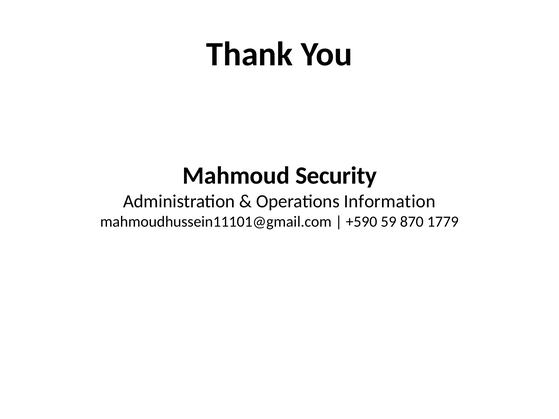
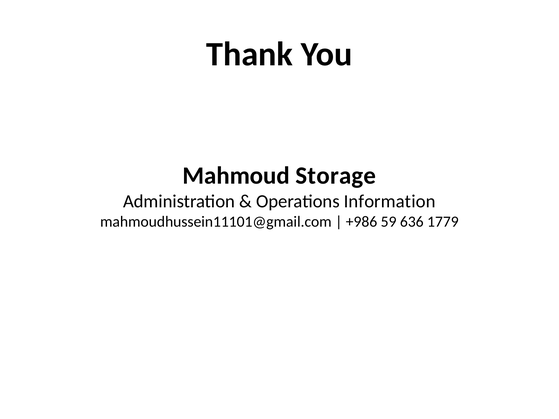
Security: Security -> Storage (336, 176)
+590: +590 -> +986 (362, 222)
870: 870 -> 636 (412, 222)
